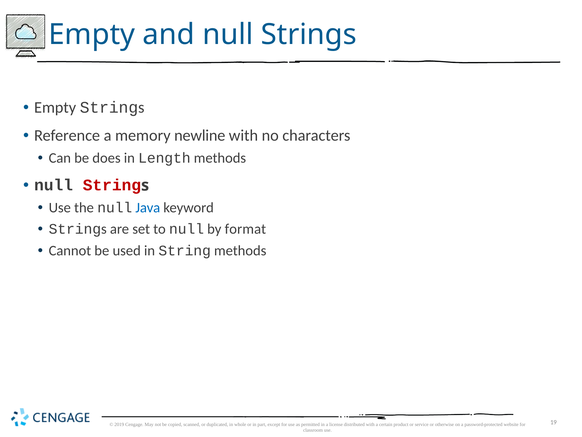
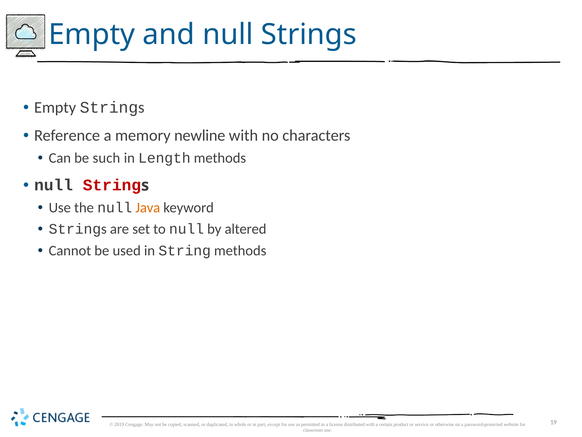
does: does -> such (106, 158)
Java colour: blue -> orange (148, 207)
format: format -> altered (246, 229)
